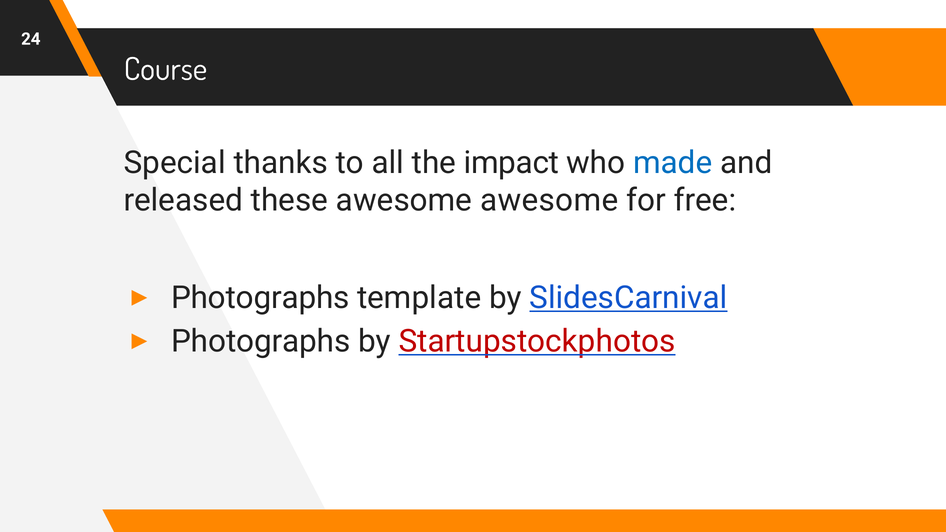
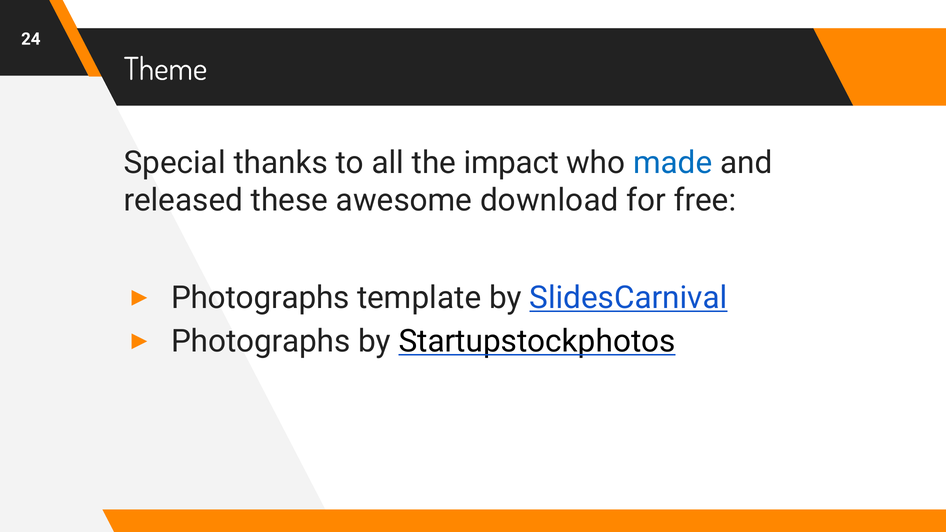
Course: Course -> Theme (166, 70)
awesome awesome: awesome -> download (549, 201)
Startupstockphotos colour: red -> black (537, 341)
